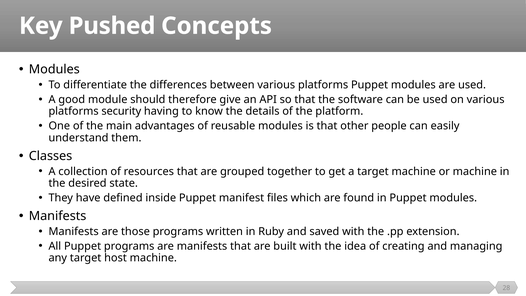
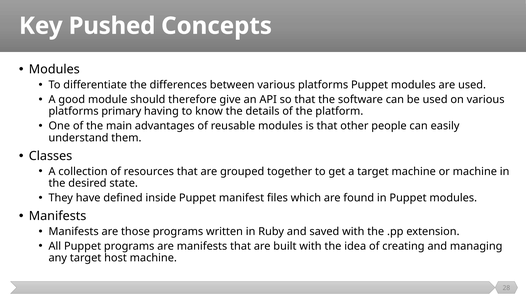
security: security -> primary (121, 111)
